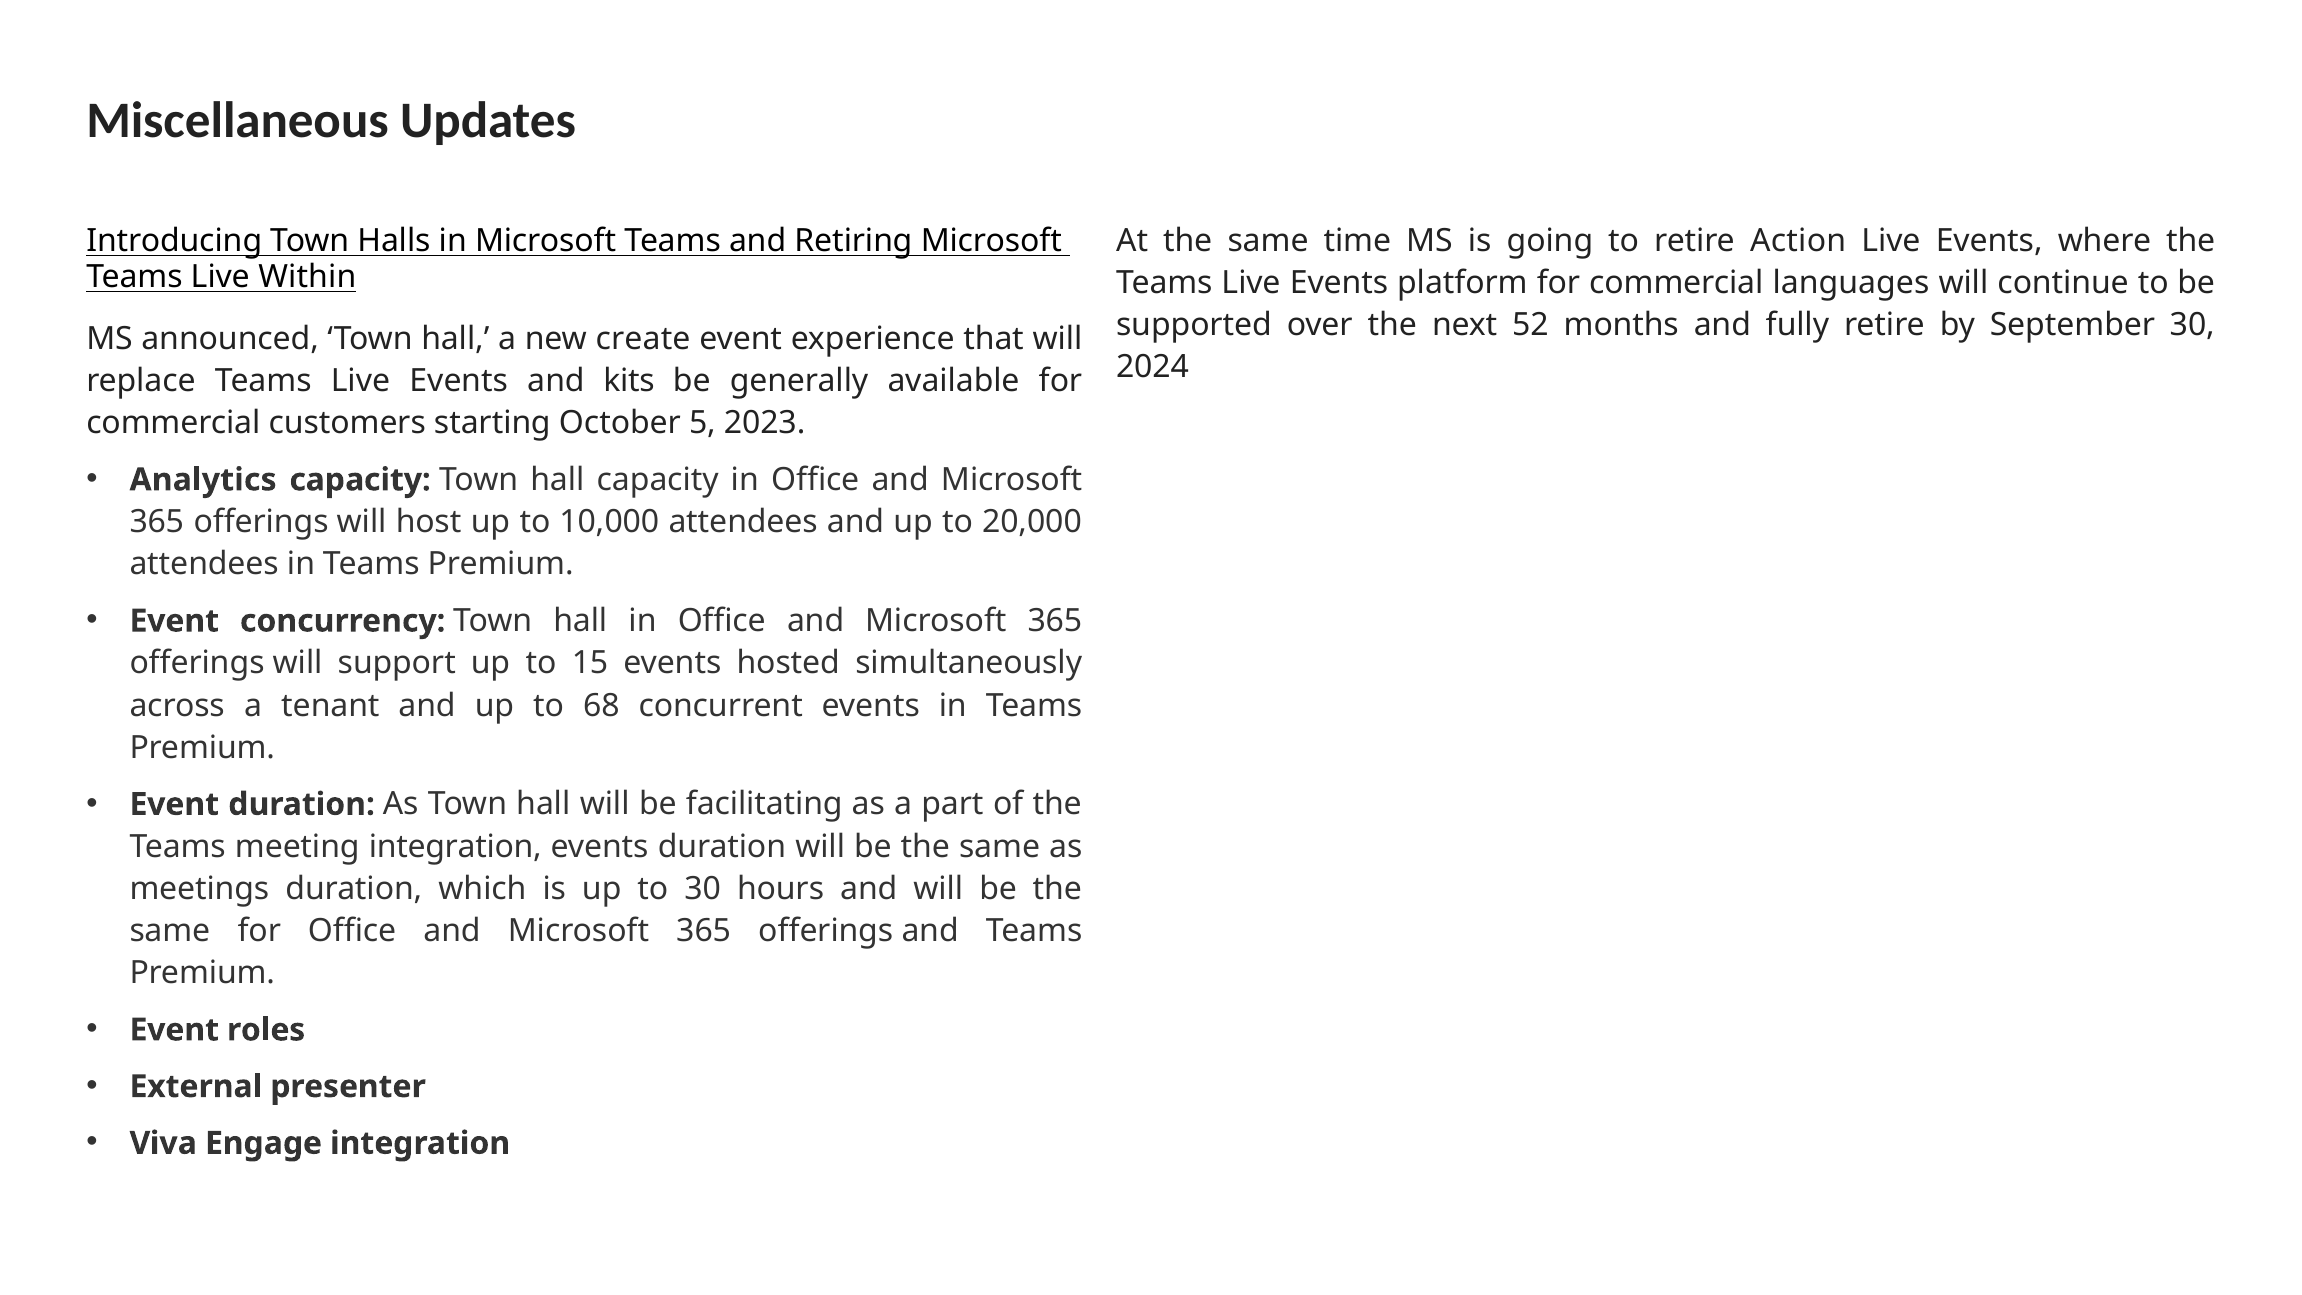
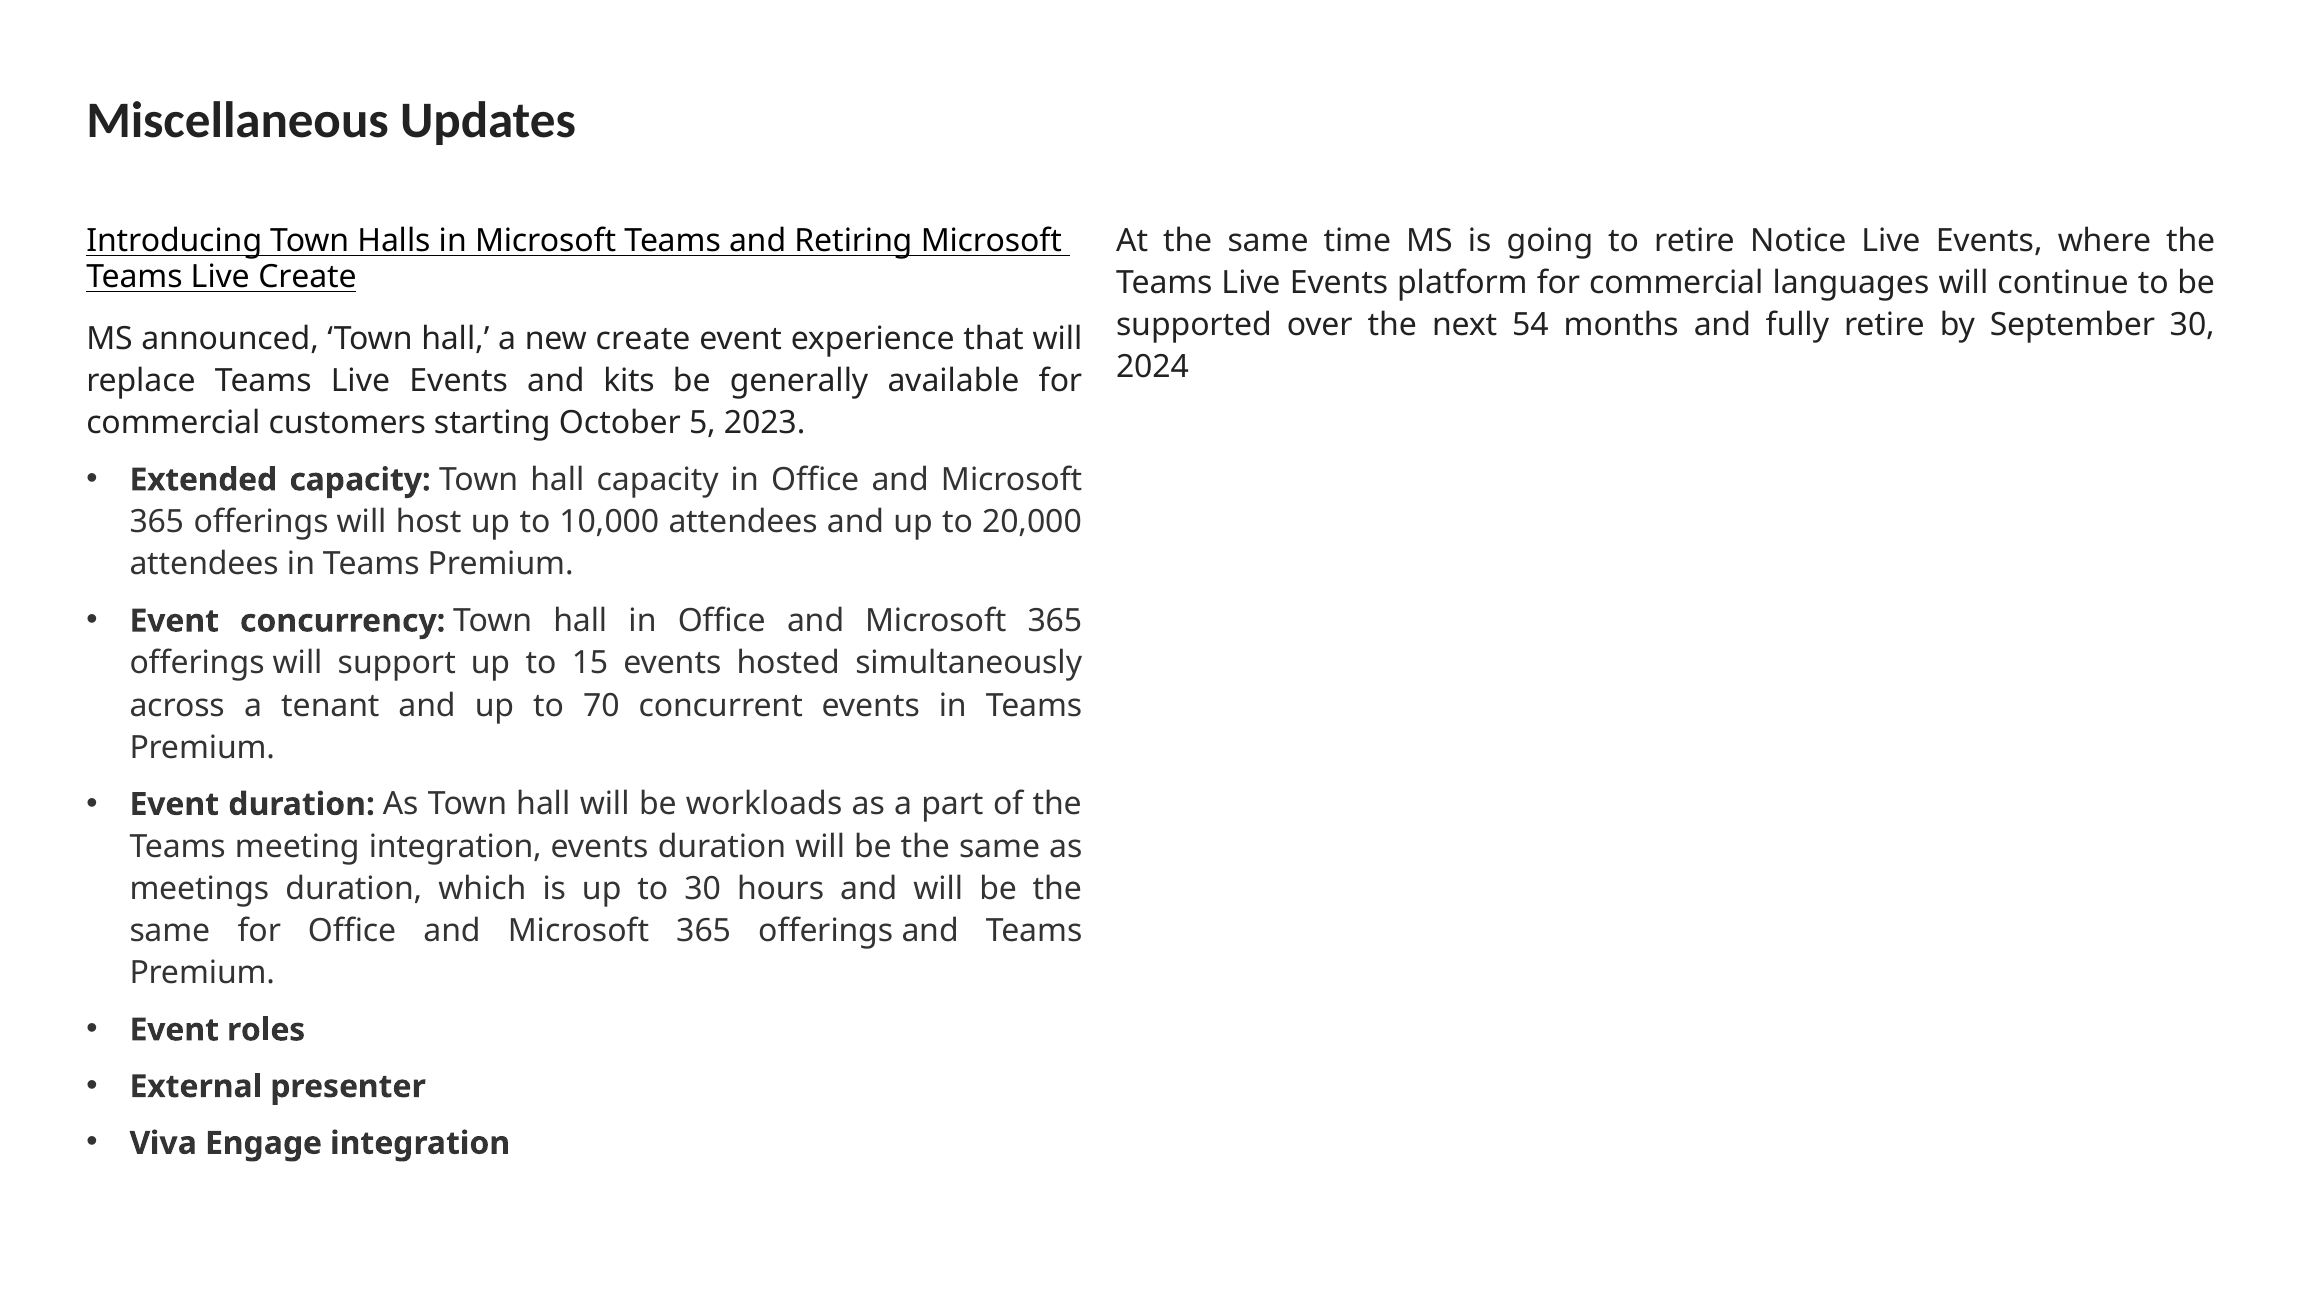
Action: Action -> Notice (1798, 240)
Live Within: Within -> Create (307, 277)
52: 52 -> 54 (1530, 325)
Analytics: Analytics -> Extended (203, 480)
68: 68 -> 70 (601, 705)
facilitating: facilitating -> workloads (764, 804)
